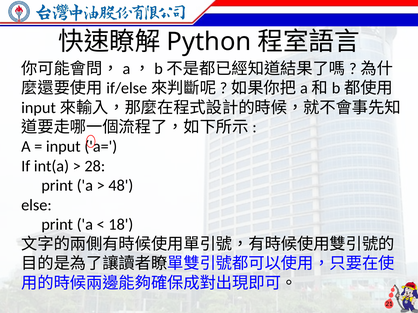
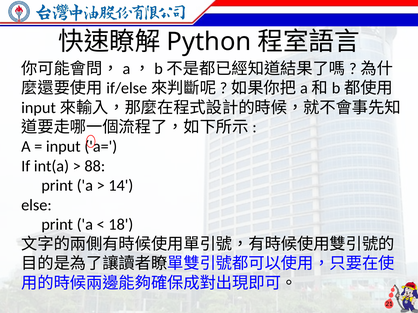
28: 28 -> 88 (95, 166)
48: 48 -> 14 (121, 186)
